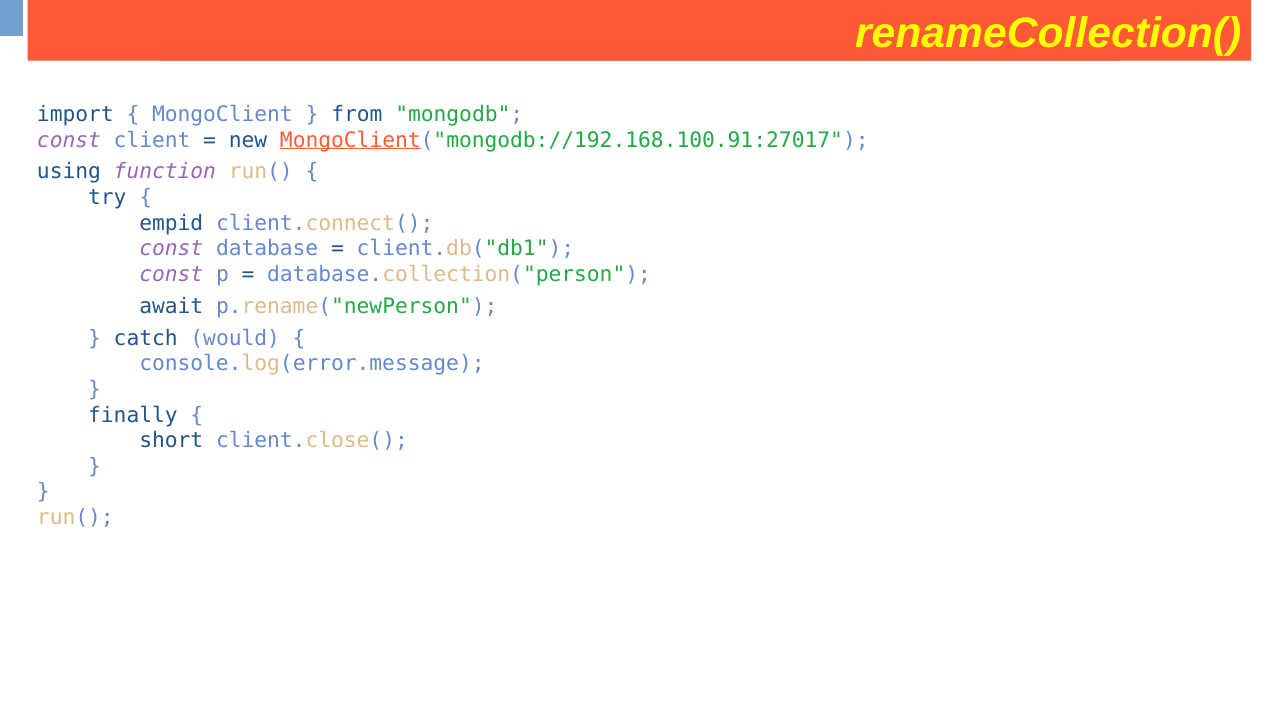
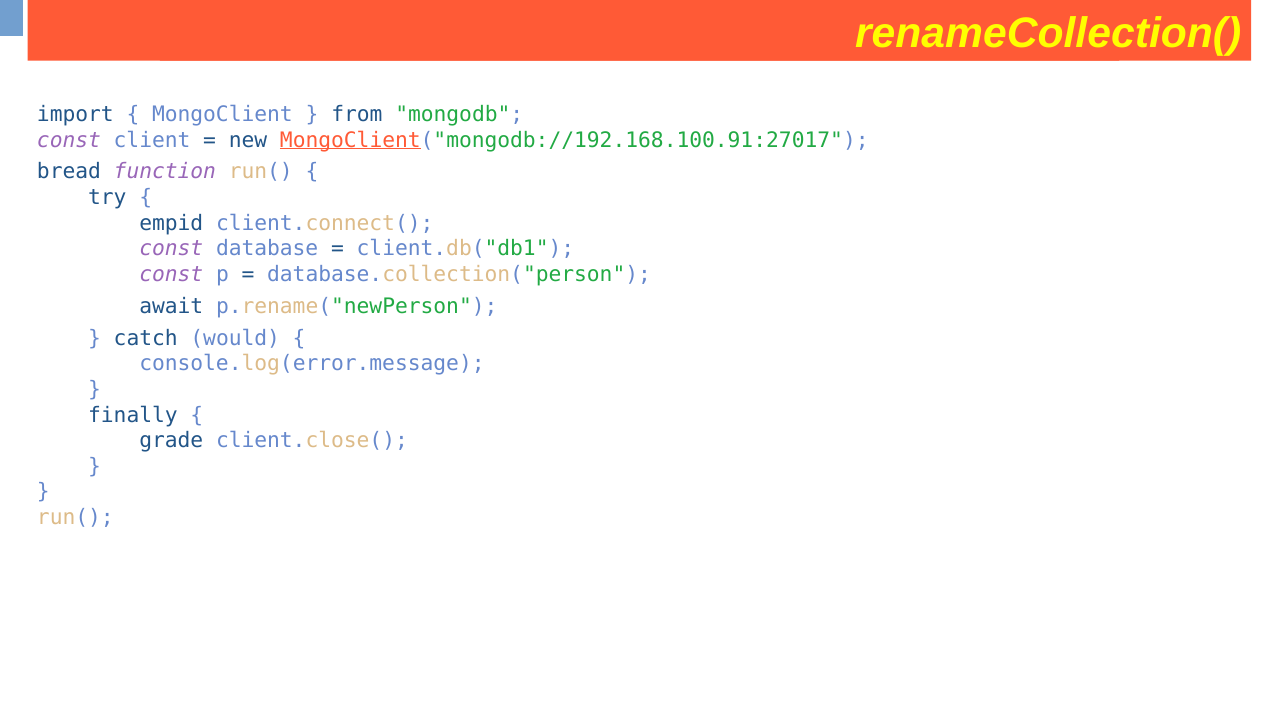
using: using -> bread (69, 172)
short: short -> grade (171, 440)
